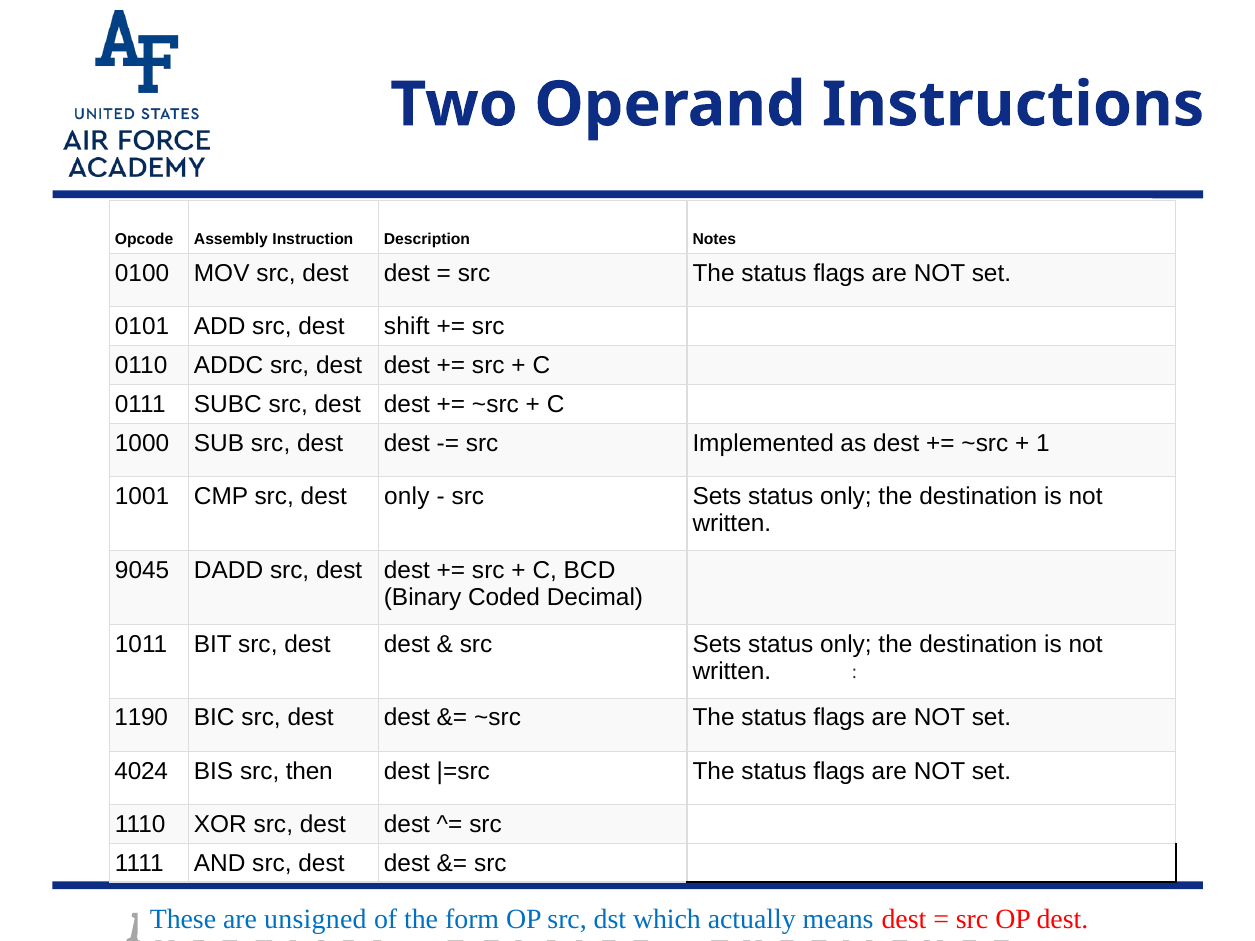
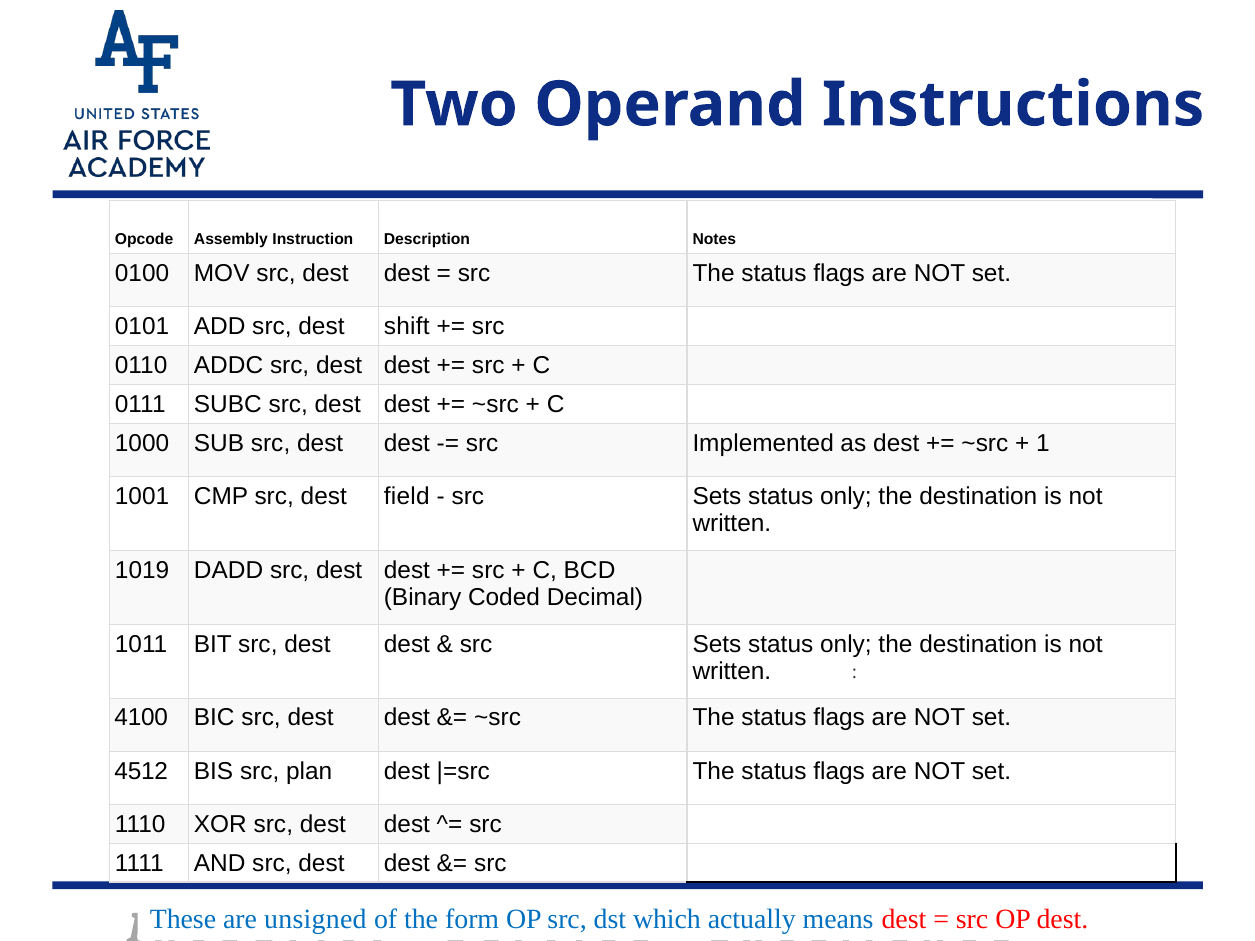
dest only: only -> field (407, 497)
9045: 9045 -> 1019 (142, 570)
1190: 1190 -> 4100 (141, 718)
4024: 4024 -> 4512 (141, 771)
then: then -> plan (309, 771)
